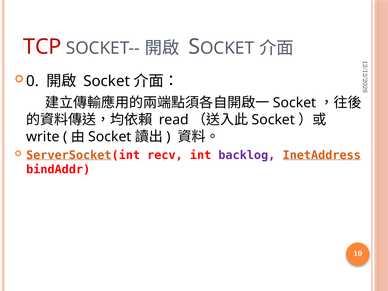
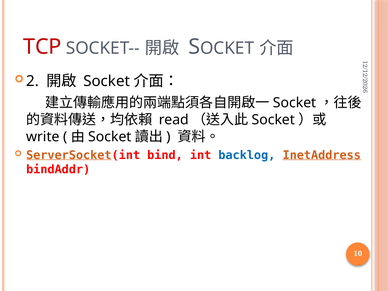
0: 0 -> 2 (32, 81)
recv: recv -> bind (165, 155)
backlog colour: purple -> blue (247, 155)
